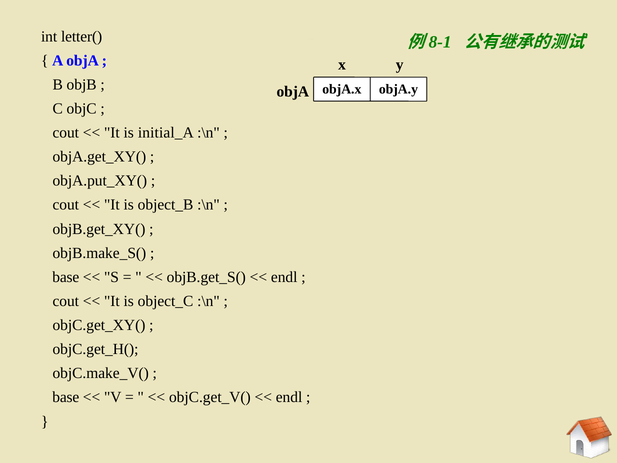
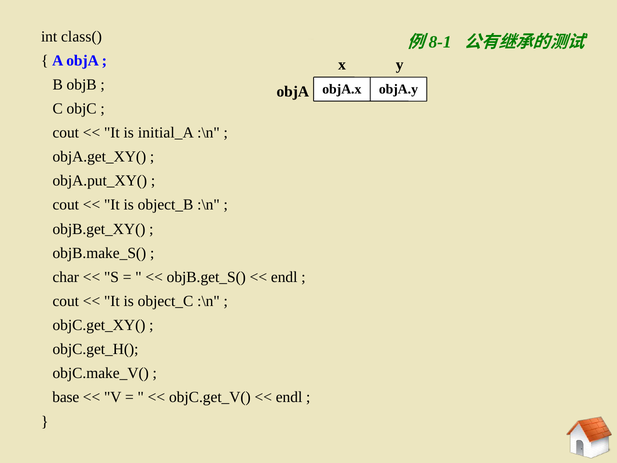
letter(: letter( -> class( (82, 36)
base: base -> char (66, 277)
